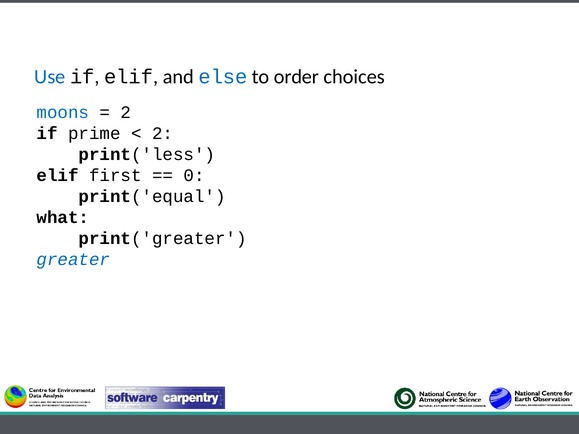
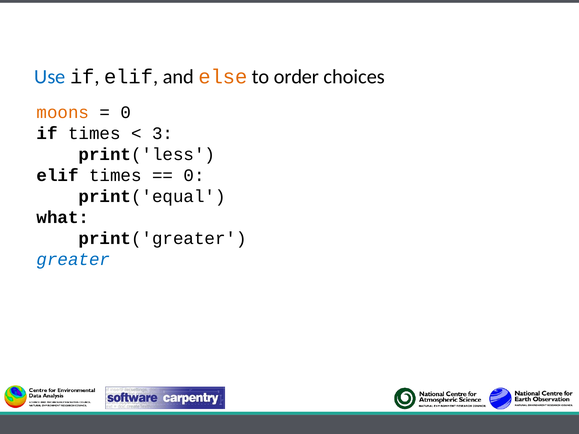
else colour: blue -> orange (223, 77)
moons colour: blue -> orange (63, 112)
2: 2 -> 0 (126, 112)
if prime: prime -> times (94, 133)
2: 2 -> 3 (163, 133)
elif first: first -> times (115, 175)
